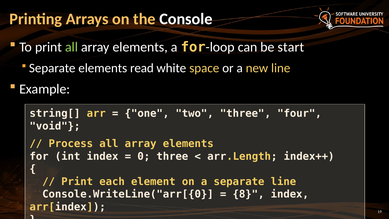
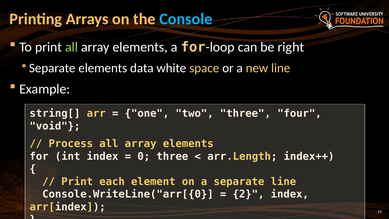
Console colour: white -> light blue (186, 19)
start: start -> right (291, 47)
read: read -> data (142, 68)
8: 8 -> 2 (249, 194)
